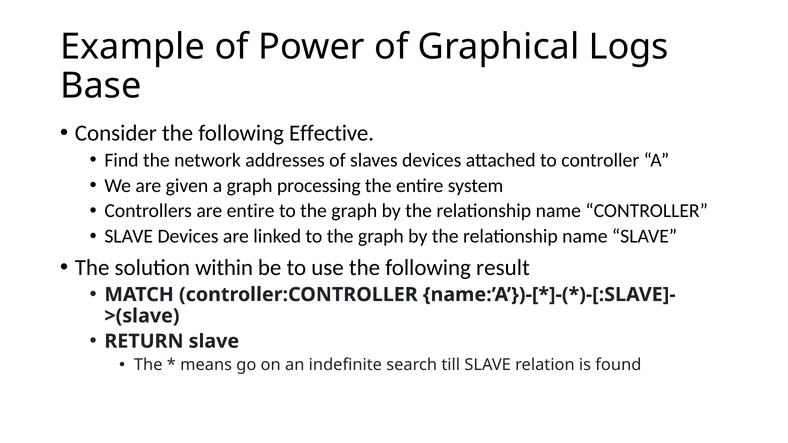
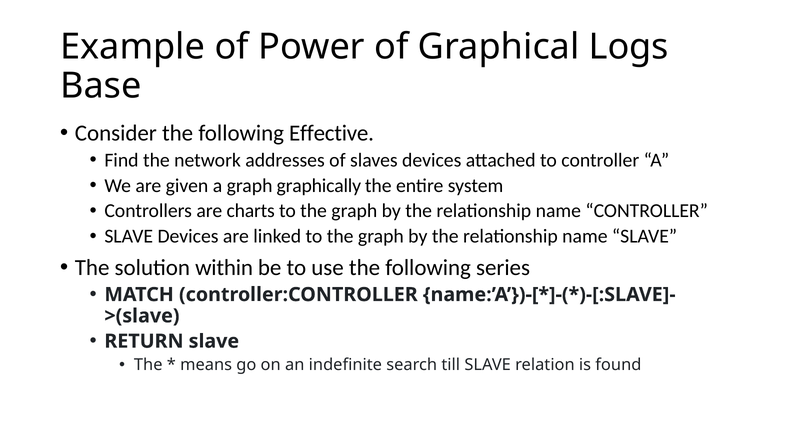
processing: processing -> graphically (319, 186)
are entire: entire -> charts (251, 211)
result: result -> series (503, 268)
